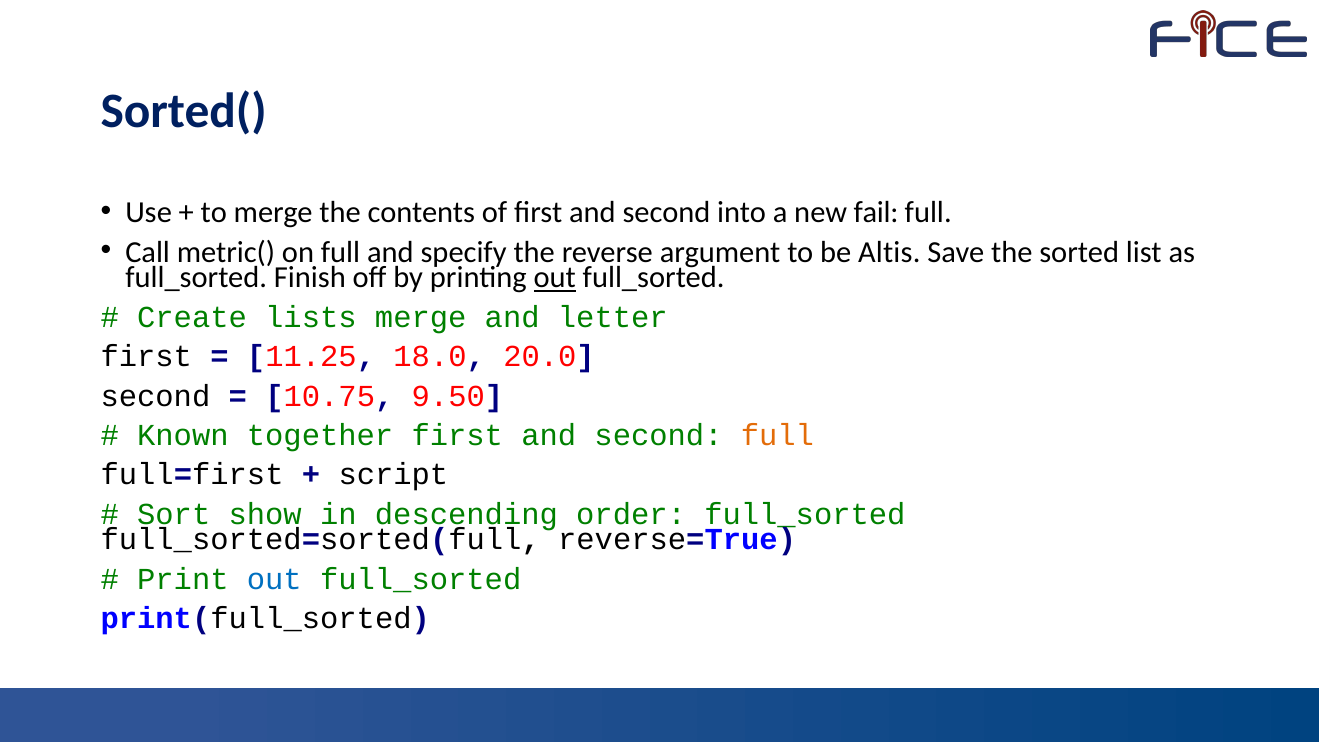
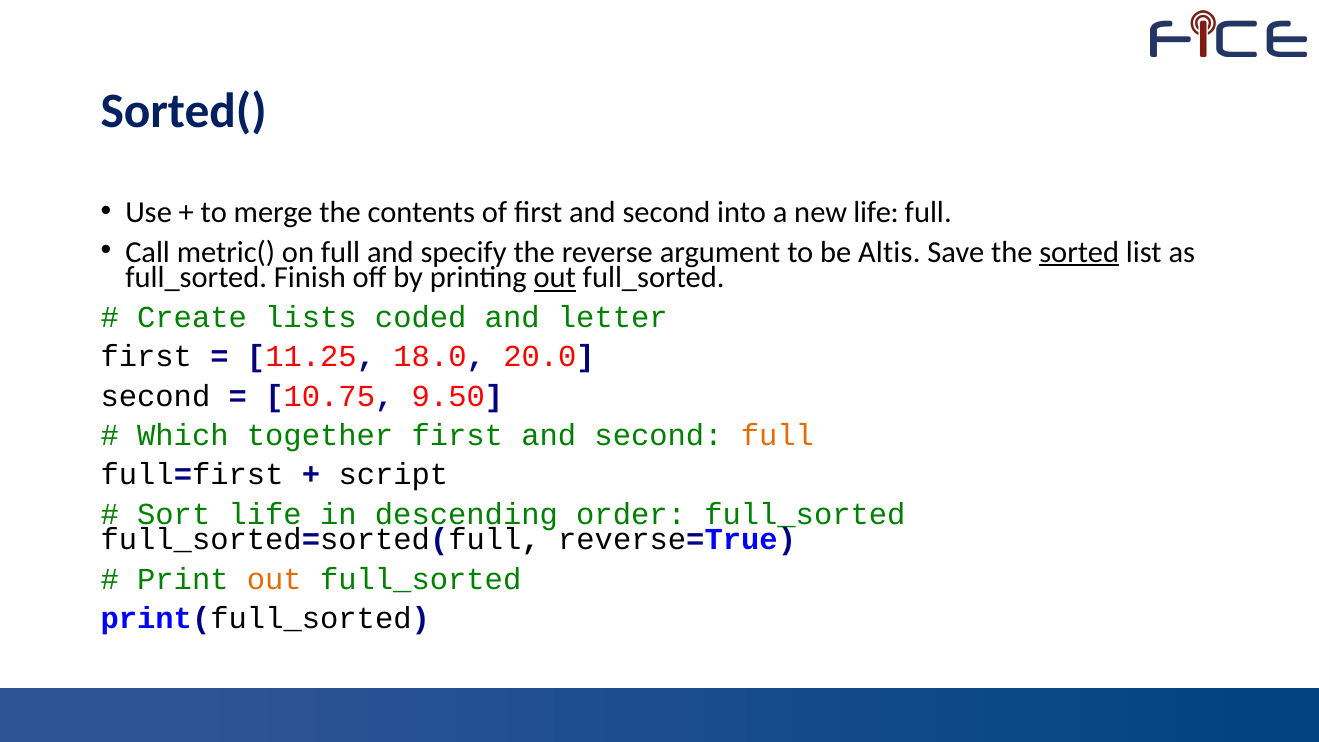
new fail: fail -> life (876, 213)
sorted underline: none -> present (1079, 252)
lists merge: merge -> coded (421, 317)
Known: Known -> Which (183, 435)
Sort show: show -> life (265, 514)
out colour: blue -> orange (274, 579)
